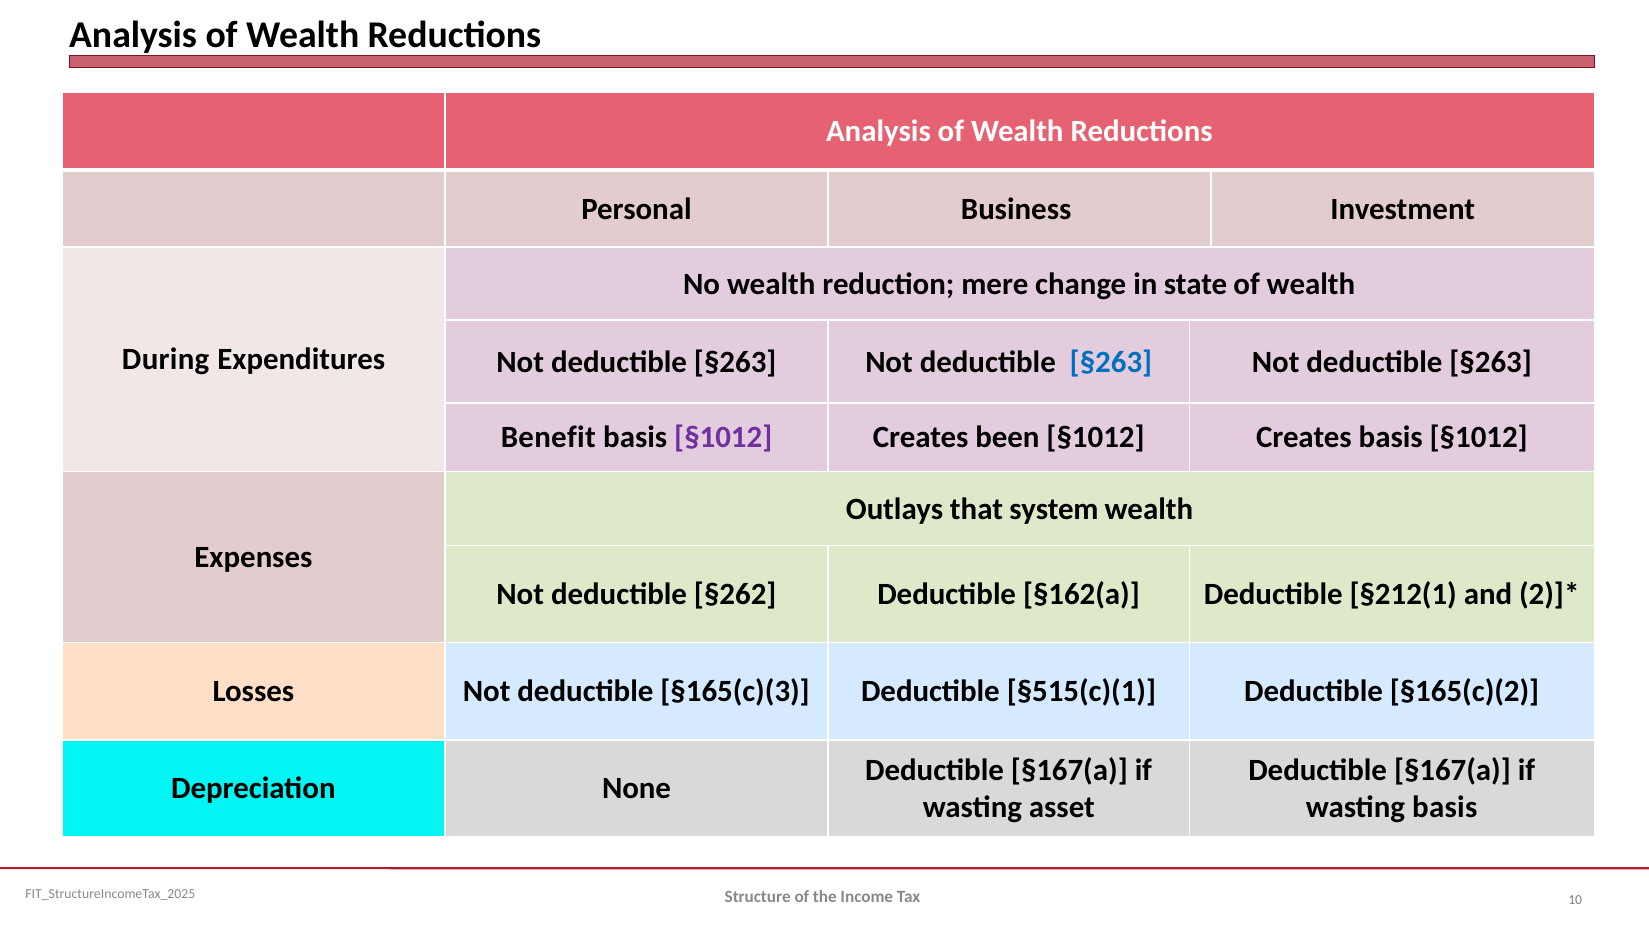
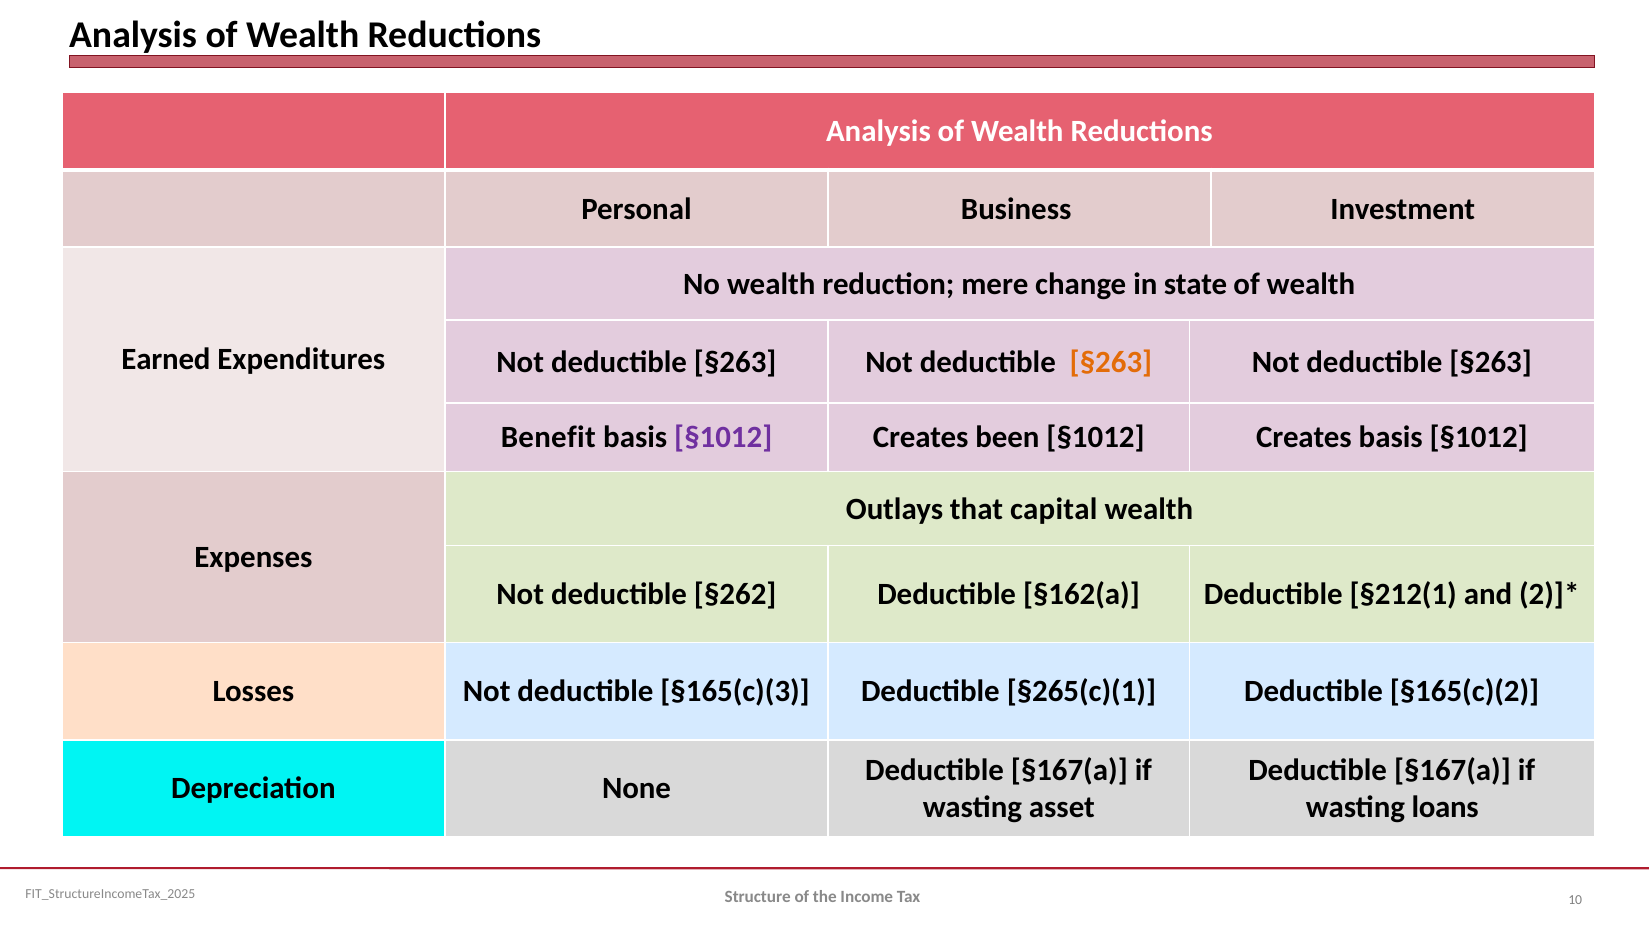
During: During -> Earned (166, 360)
§263 colour: blue -> orange (1111, 362)
system: system -> capital (1054, 509)
§515(c)(1: §515(c)(1 -> §265(c)(1 (1081, 692)
wasting basis: basis -> loans (1445, 808)
